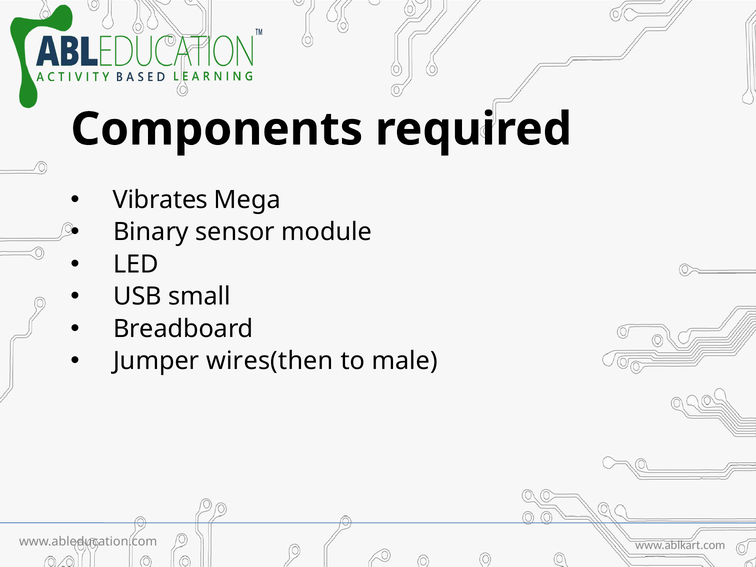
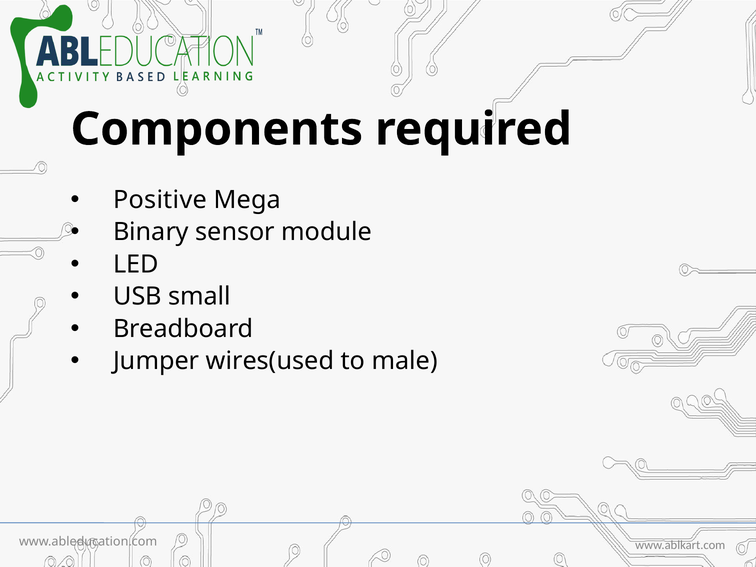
Vibrates: Vibrates -> Positive (160, 200)
wires(then: wires(then -> wires(used (270, 361)
